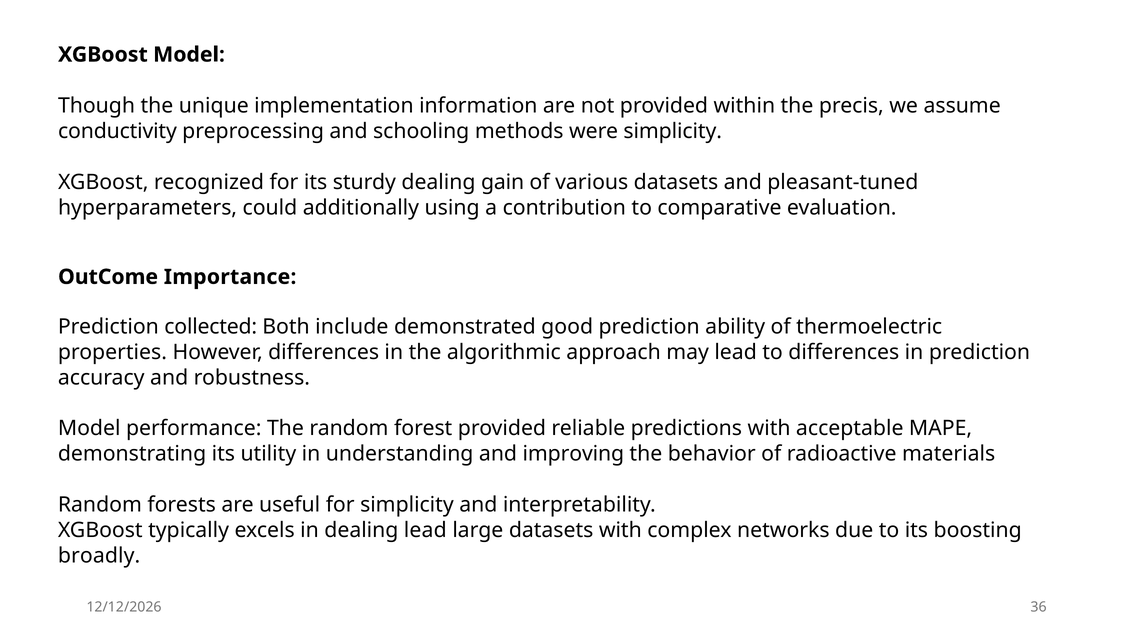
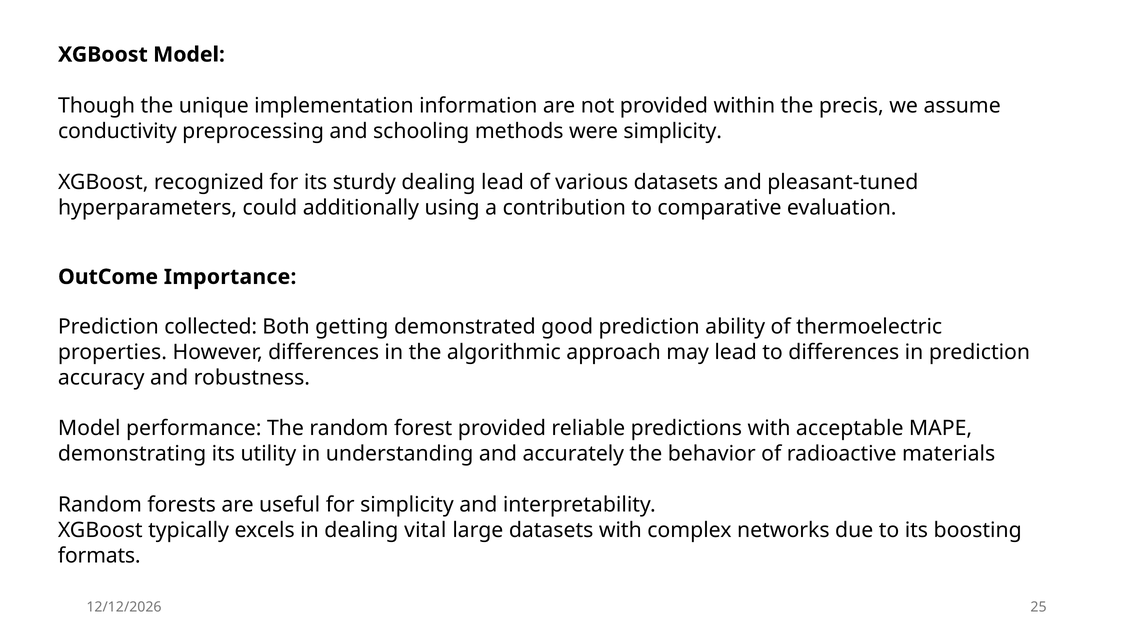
dealing gain: gain -> lead (502, 182)
include: include -> getting (352, 327)
improving: improving -> accurately (573, 454)
dealing lead: lead -> vital (425, 531)
broadly: broadly -> formats (99, 556)
36: 36 -> 25 (1039, 607)
